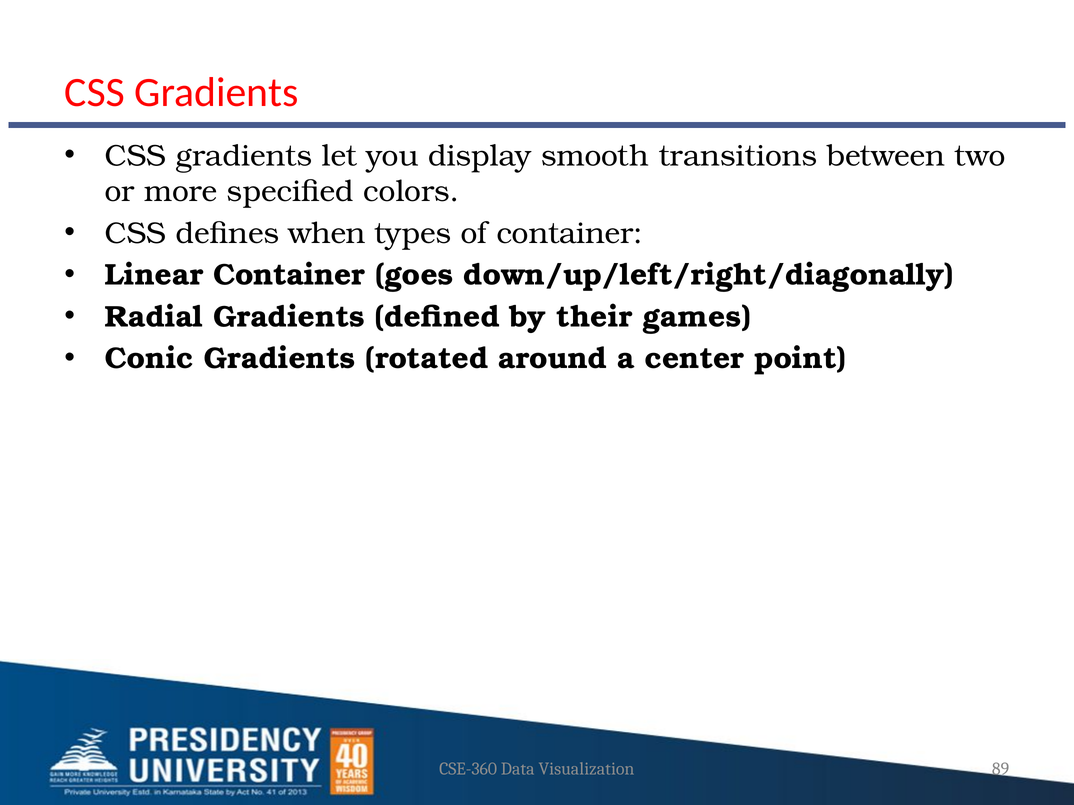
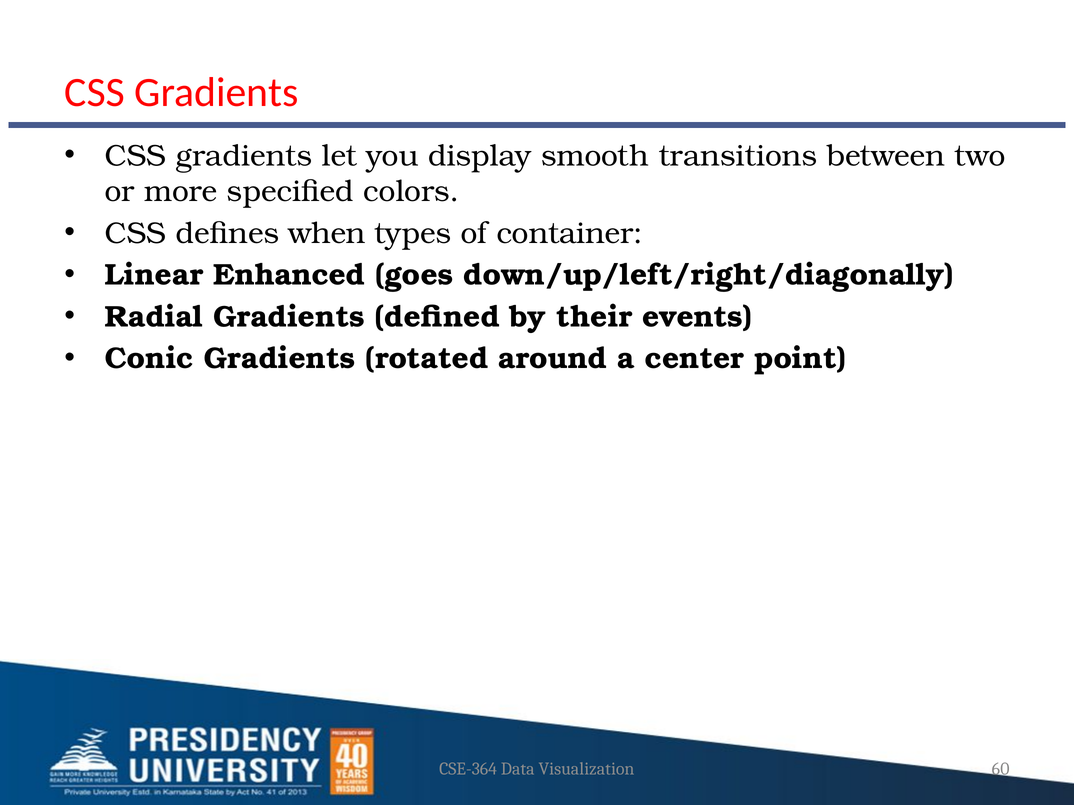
Linear Container: Container -> Enhanced (289, 275)
games: games -> events (697, 317)
CSE-360: CSE-360 -> CSE-364 (468, 769)
89: 89 -> 60 (1001, 769)
